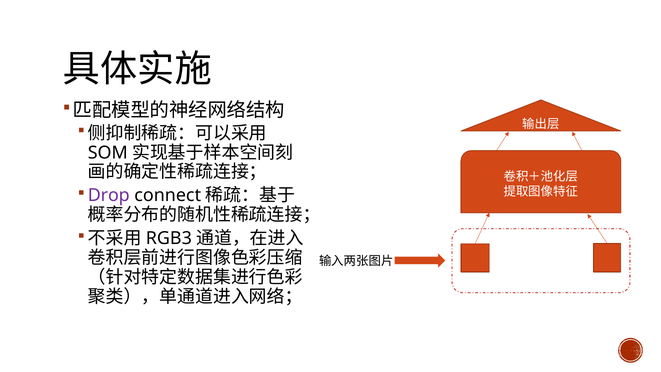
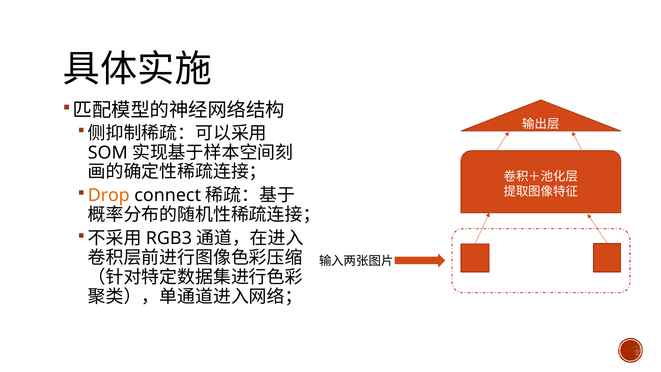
Drop colour: purple -> orange (109, 195)
